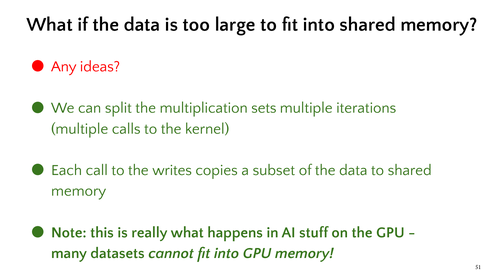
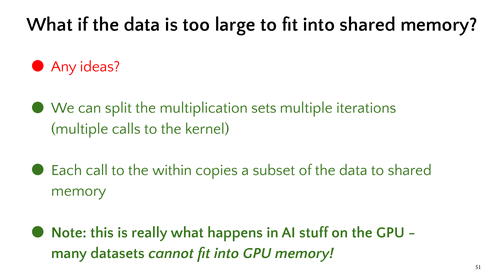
writes: writes -> within (172, 170)
